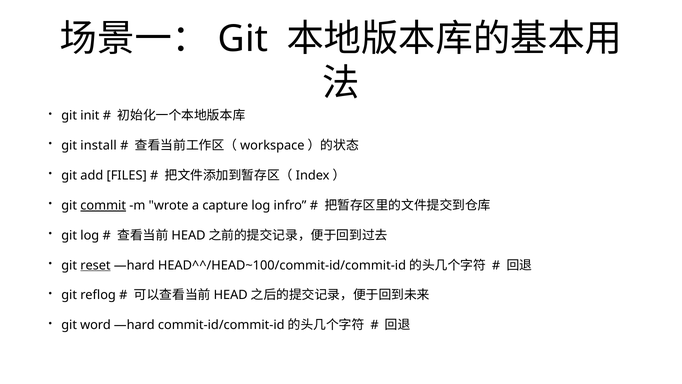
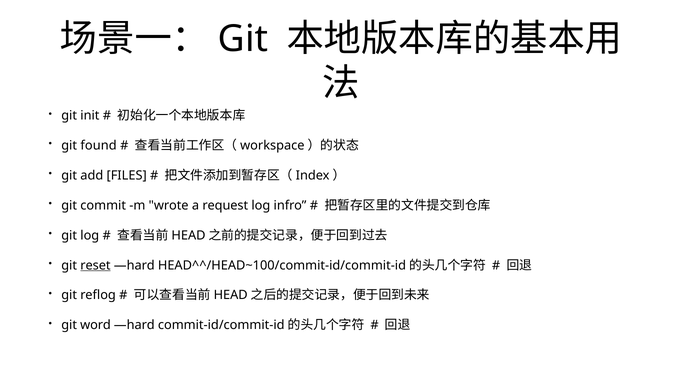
install: install -> found (99, 145)
commit underline: present -> none (103, 205)
capture: capture -> request (225, 205)
